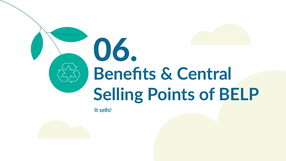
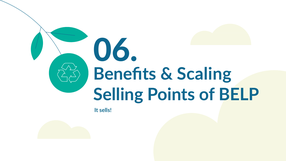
Central: Central -> Scaling (204, 74)
